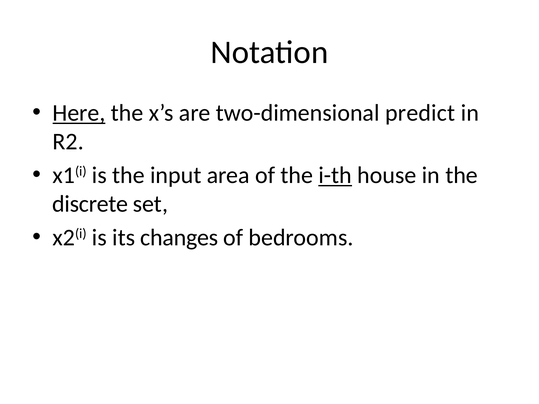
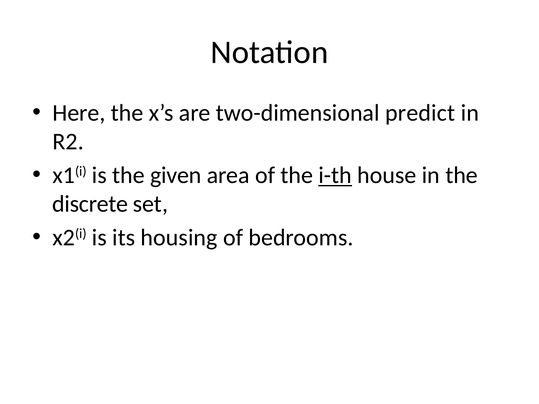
Here underline: present -> none (79, 113)
input: input -> given (176, 175)
changes: changes -> housing (179, 238)
